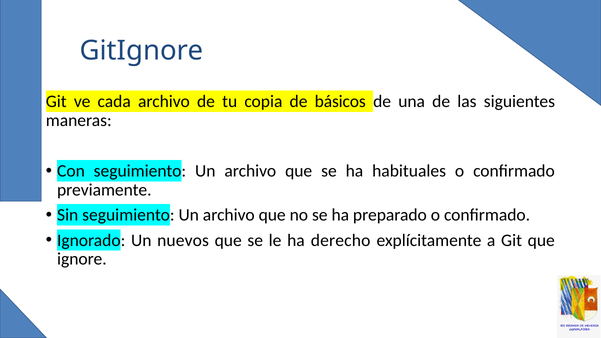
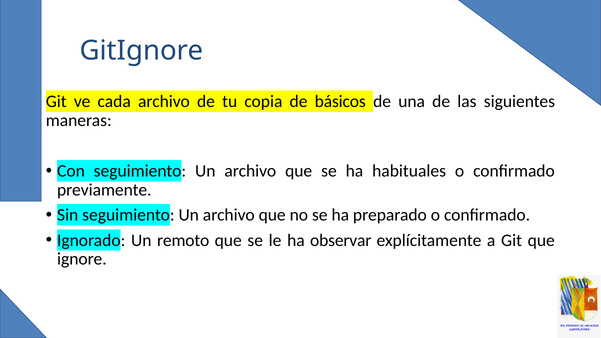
nuevos: nuevos -> remoto (183, 240)
derecho: derecho -> observar (341, 240)
